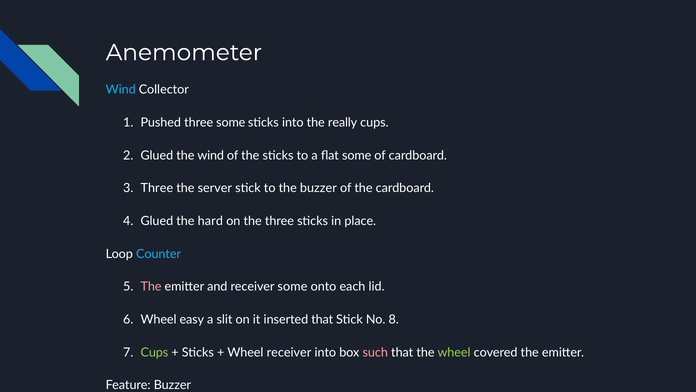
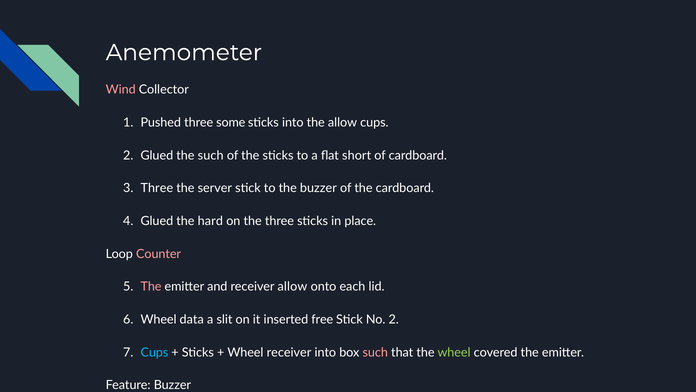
Wind colour: light blue -> pink (121, 90)
the really: really -> allow (343, 122)
the wind: wind -> such (211, 155)
flat some: some -> short (357, 155)
Counter colour: light blue -> pink (159, 254)
receiver some: some -> allow (292, 286)
easy: easy -> data (192, 319)
inserted that: that -> free (322, 319)
No 8: 8 -> 2 (394, 319)
Cups colour: light green -> light blue (154, 352)
